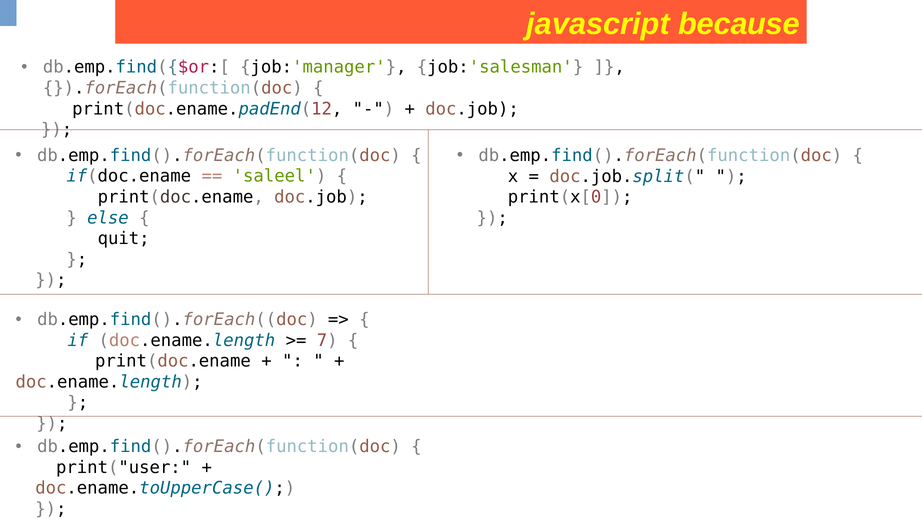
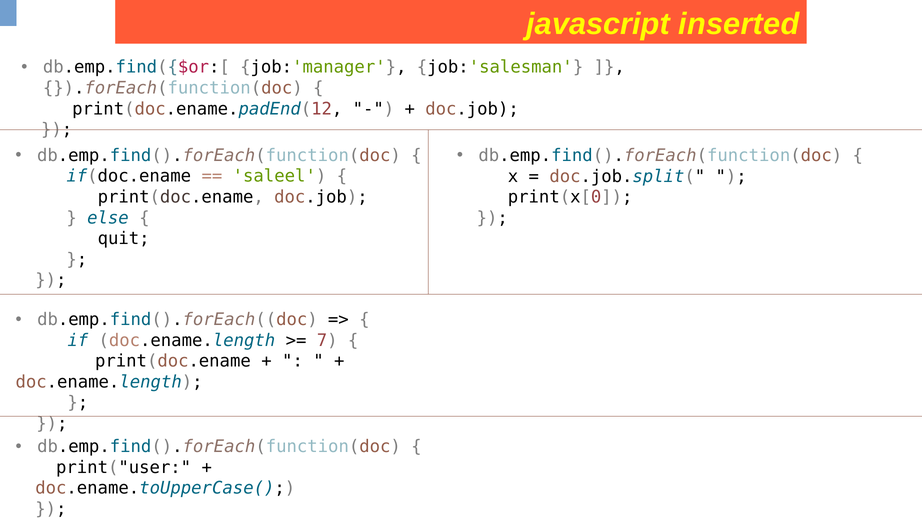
because: because -> inserted (739, 24)
